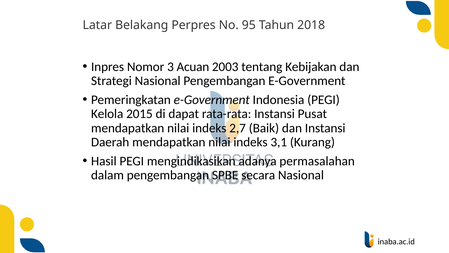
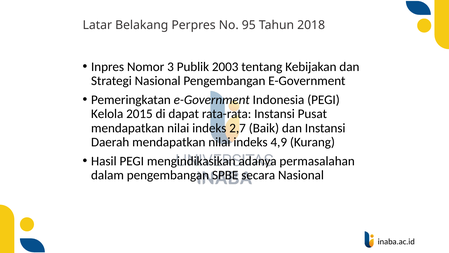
Acuan: Acuan -> Publik (193, 67)
3,1: 3,1 -> 4,9 (279, 142)
